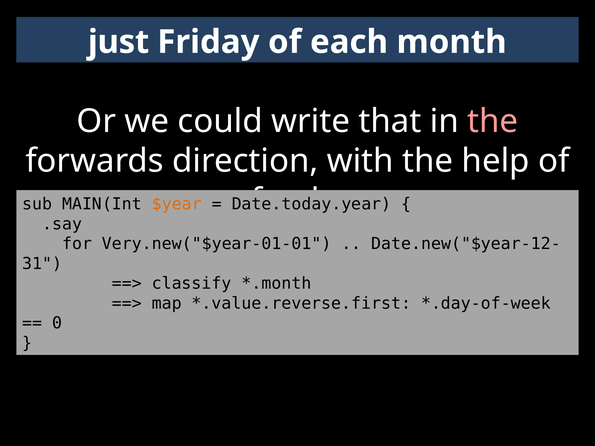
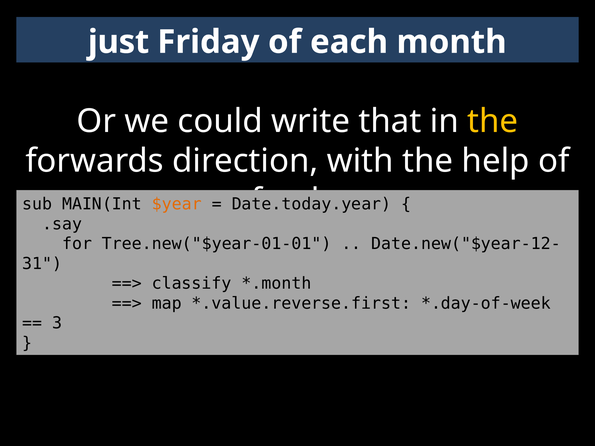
the colour: pink -> yellow (493, 121)
Very.new("$year-01-01: Very.new("$year-01-01 -> Tree.new("$year-01-01 (217, 244)
0: 0 -> 3 (57, 323)
